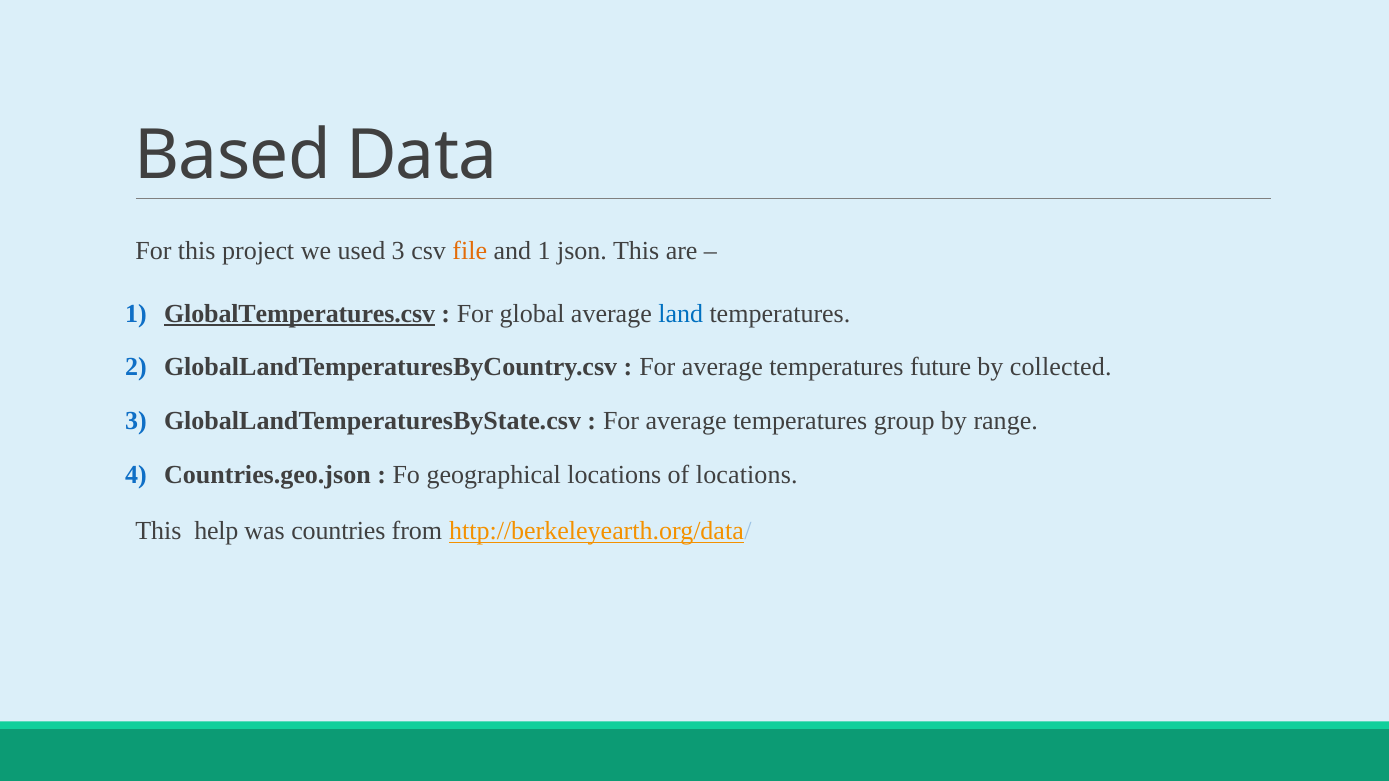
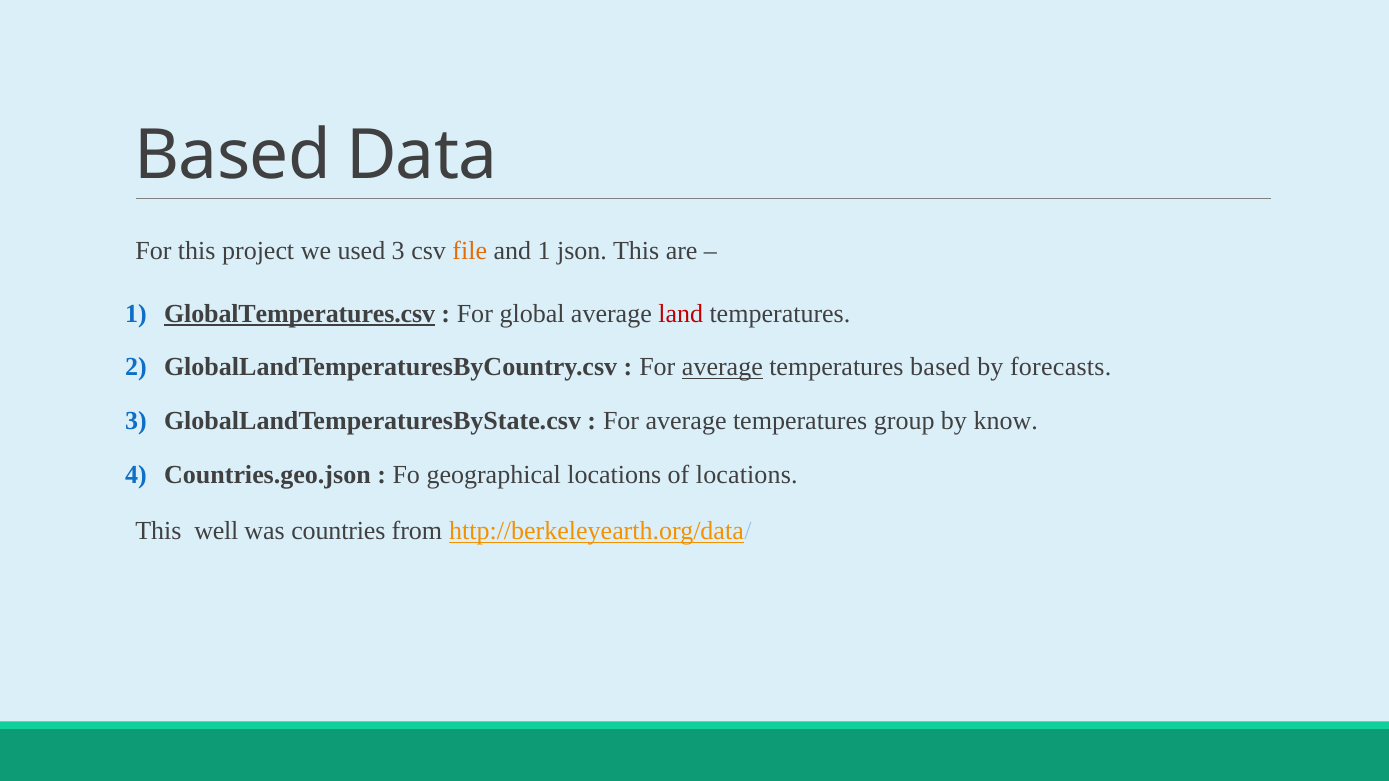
land colour: blue -> red (681, 314)
average underline: none -> present (722, 367)
temperatures future: future -> based (940, 367)
collected: collected -> forecasts (1061, 367)
range: range -> know (1006, 421)
help: help -> well (216, 531)
